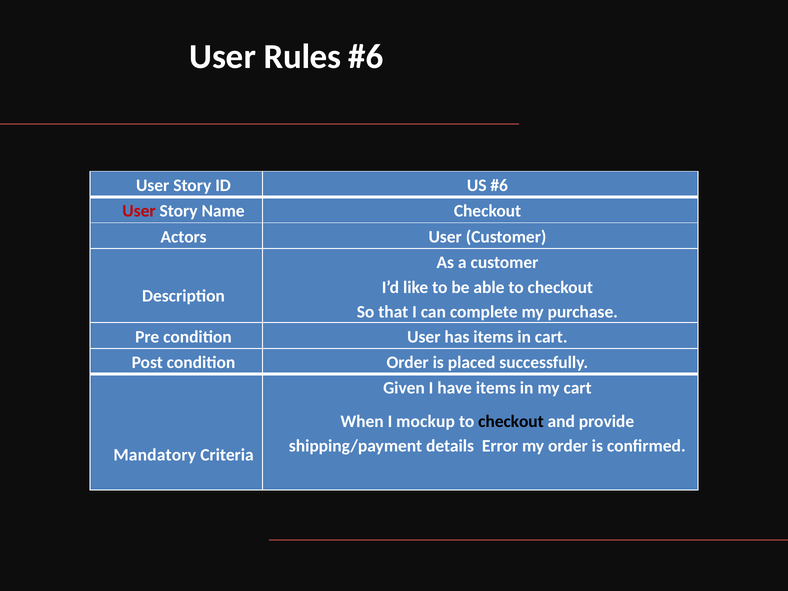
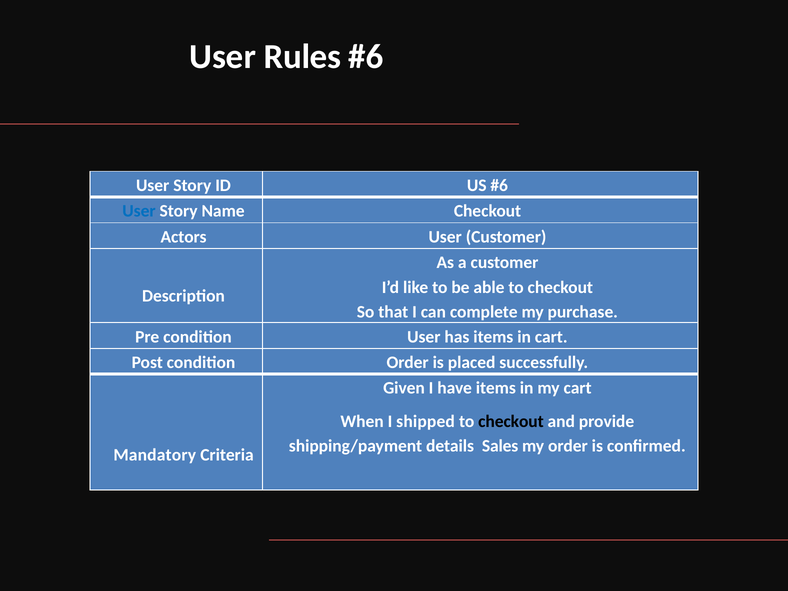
User colour: red -> blue (139, 211)
mockup: mockup -> shipped (426, 422)
Error: Error -> Sales (500, 446)
